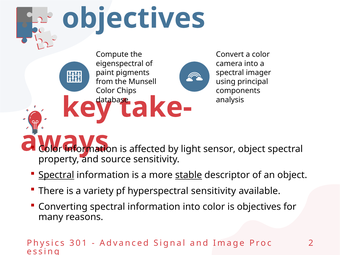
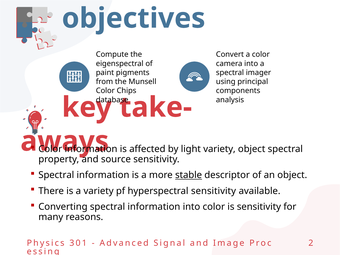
light sensor: sensor -> variety (219, 149)
Spectral underline: present -> none (56, 175)
is objectives: objectives -> sensitivity (259, 207)
